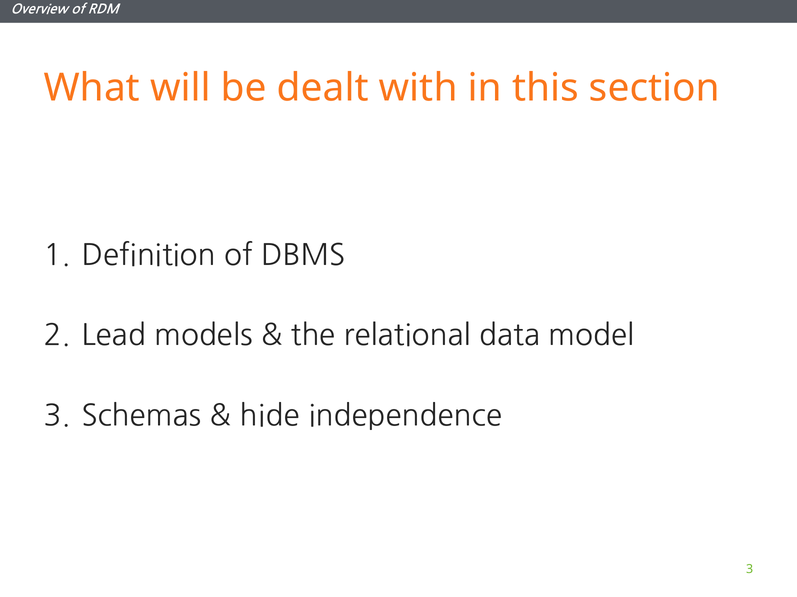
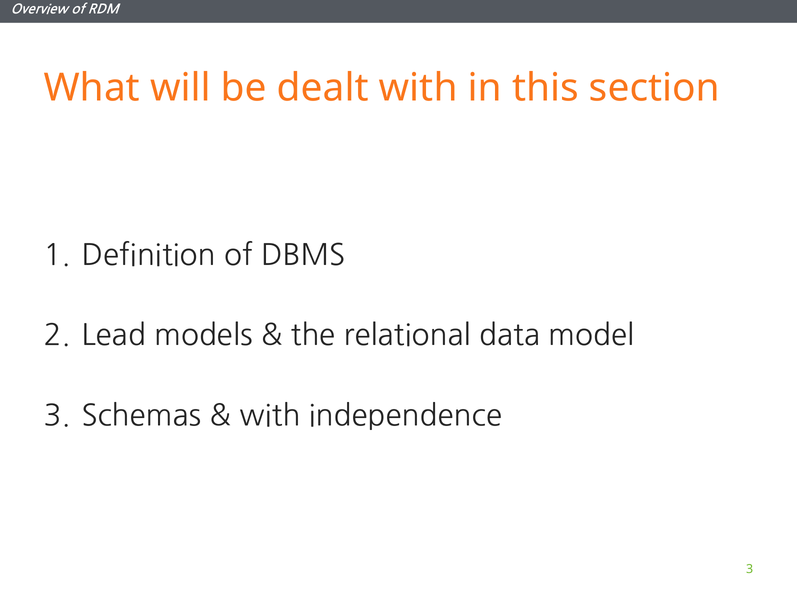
hide: hide -> with (270, 416)
